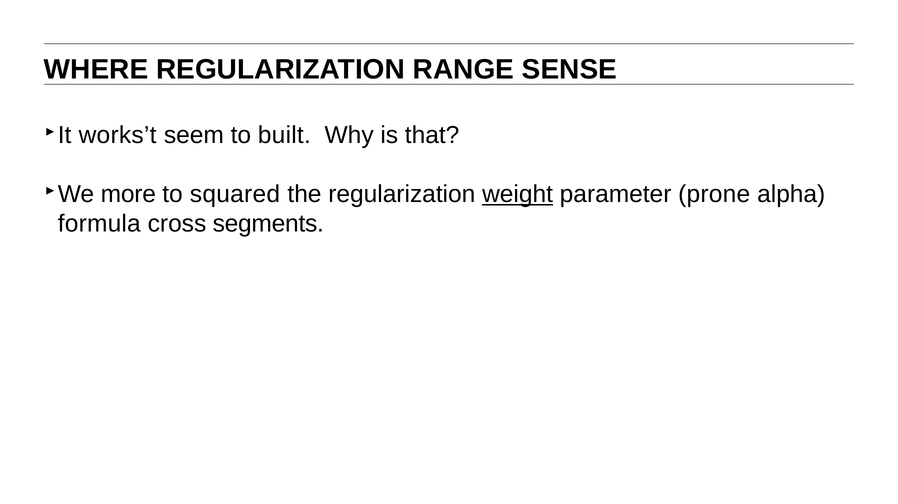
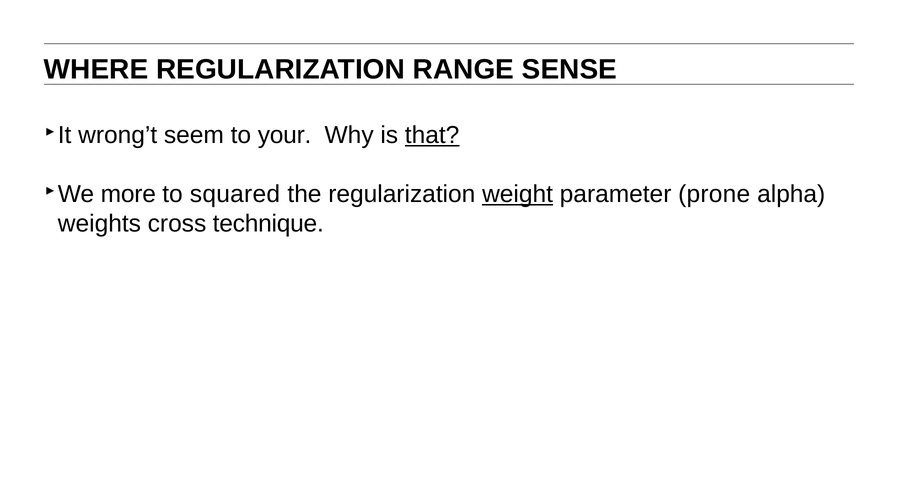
works’t: works’t -> wrong’t (118, 135)
built: built -> your (285, 135)
that underline: none -> present (432, 135)
formula: formula -> weights (99, 224)
segments: segments -> technique (268, 224)
